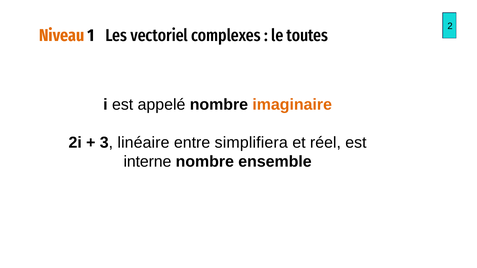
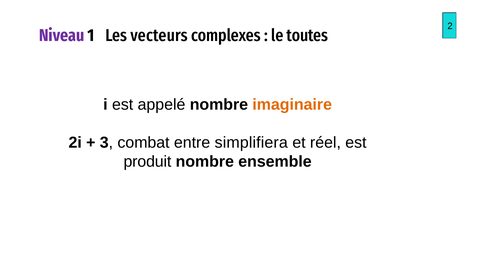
Niveau colour: orange -> purple (62, 36)
vectoriel: vectoriel -> vecteurs (159, 36)
linéaire: linéaire -> combat (144, 143)
interne: interne -> produit (147, 162)
